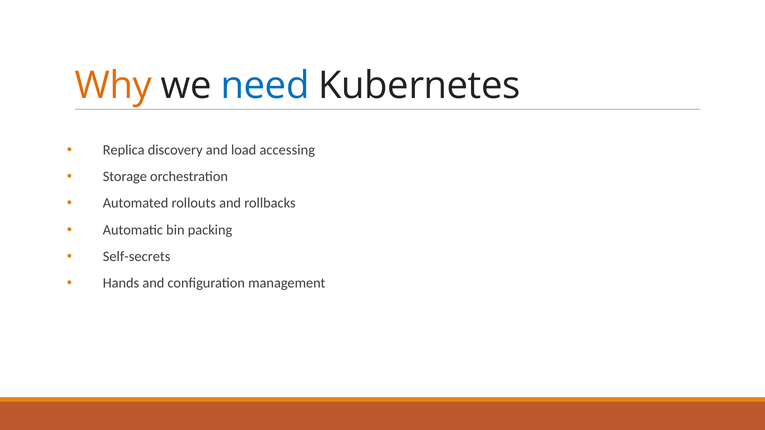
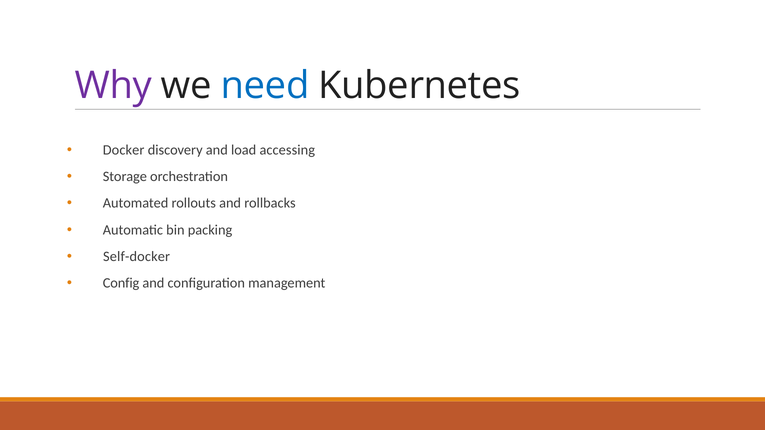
Why colour: orange -> purple (113, 86)
Replica: Replica -> Docker (124, 150)
Self-secrets: Self-secrets -> Self-docker (137, 257)
Hands: Hands -> Config (121, 283)
